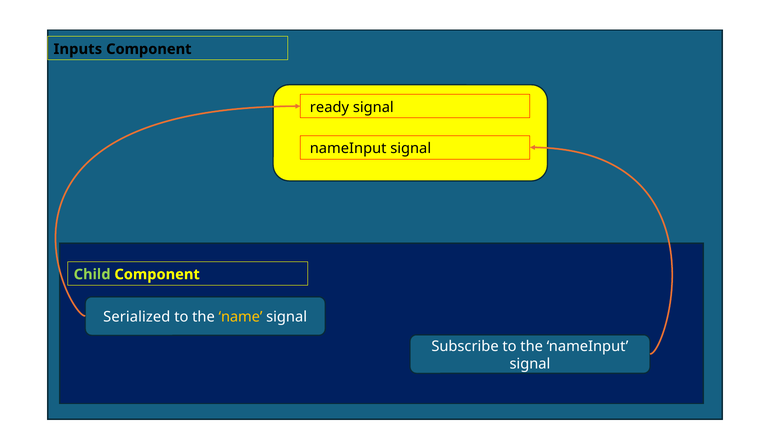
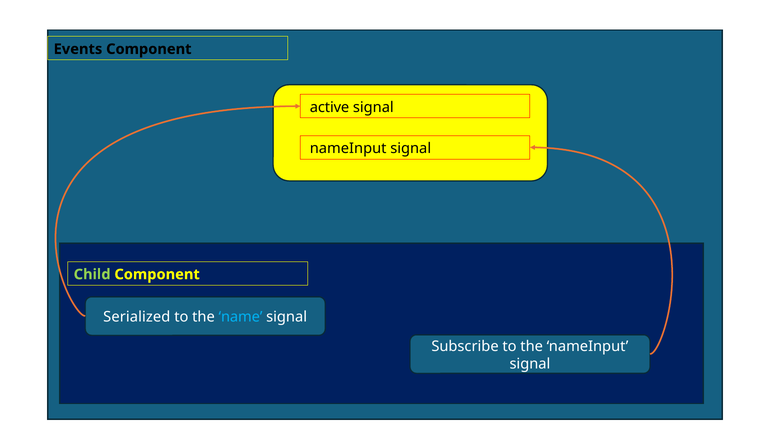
Inputs: Inputs -> Events (78, 49)
ready: ready -> active (330, 107)
name colour: yellow -> light blue (241, 317)
